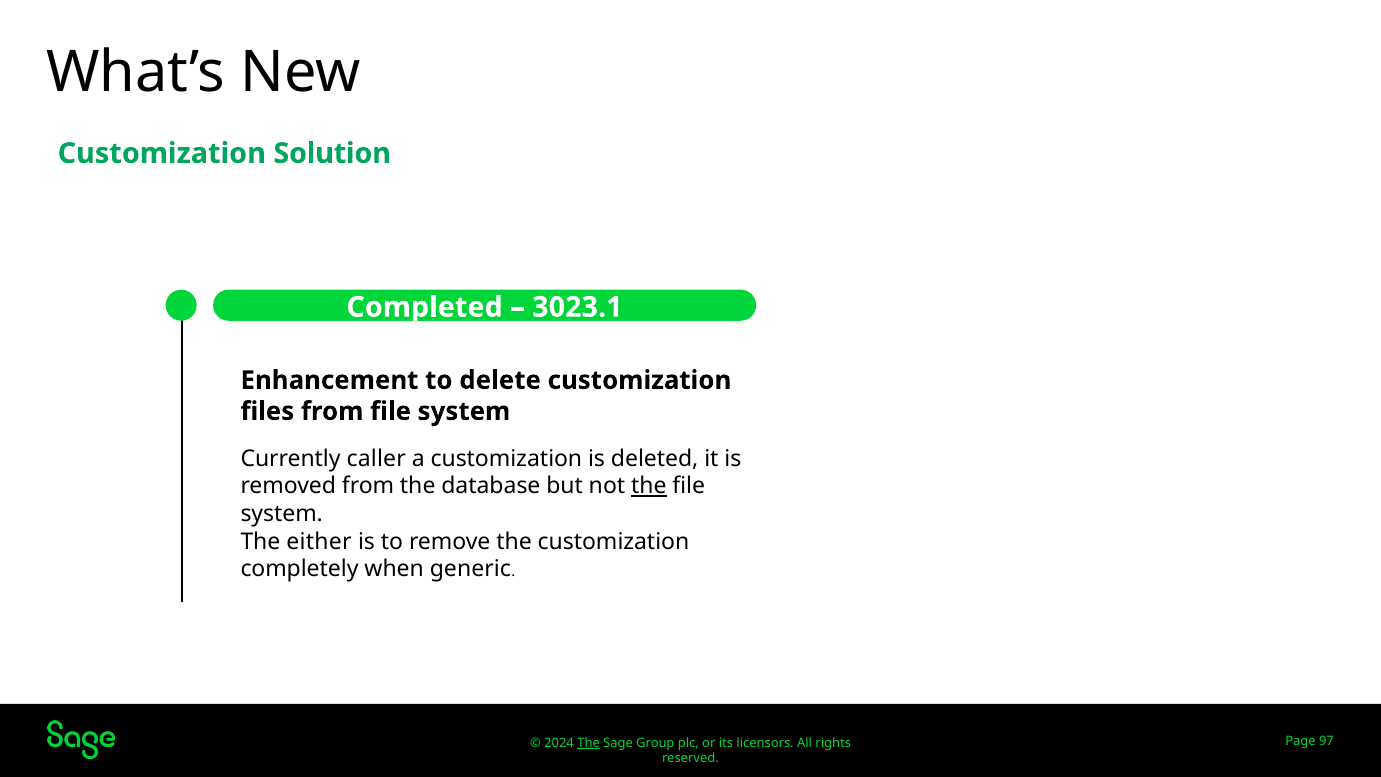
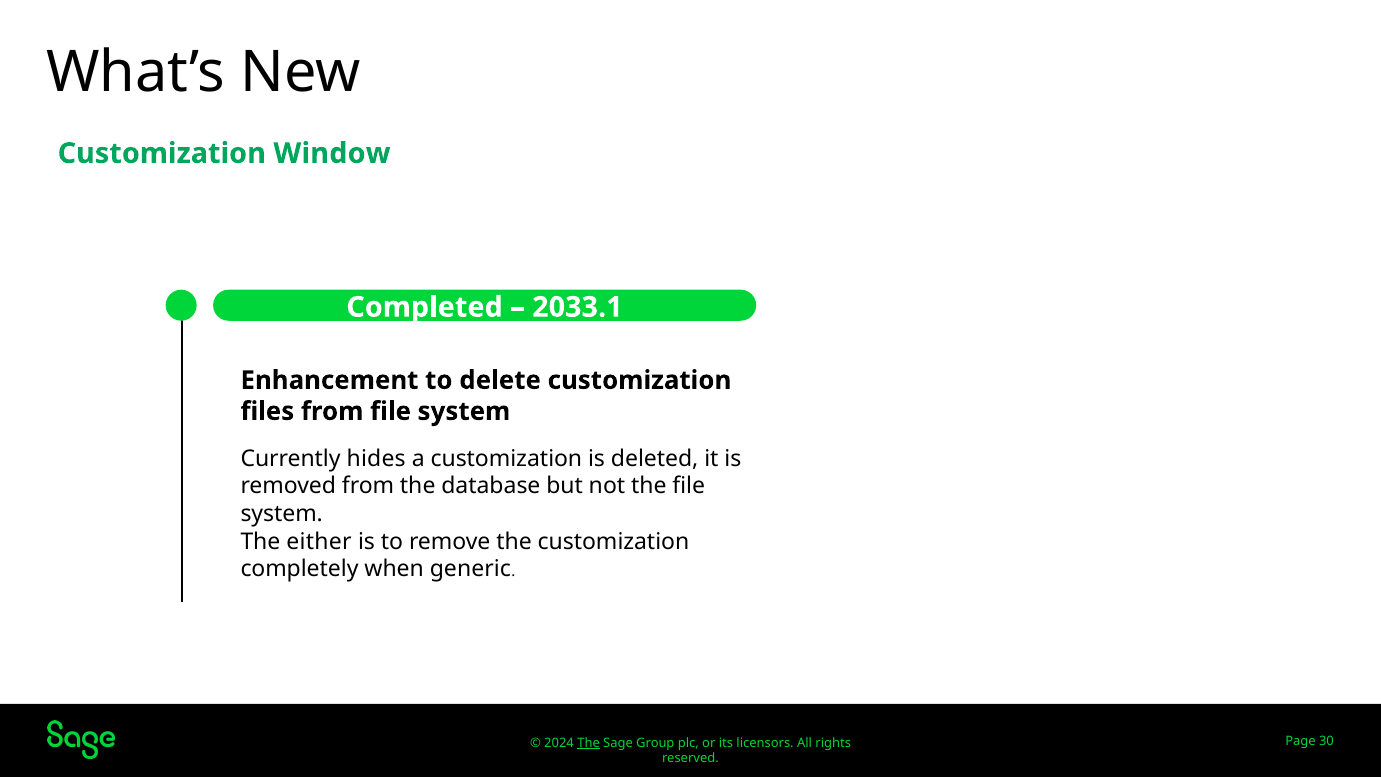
Solution: Solution -> Window (332, 153)
3023.1: 3023.1 -> 2033.1 (577, 307)
caller: caller -> hides (376, 458)
the underline: present -> none (649, 486)
97: 97 -> 30 (1326, 741)
